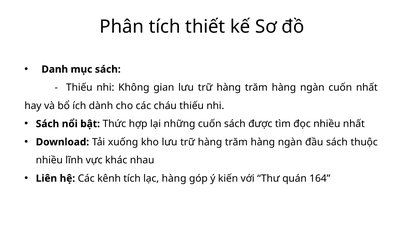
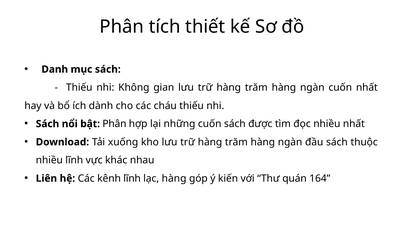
bật Thức: Thức -> Phân (114, 124)
kênh tích: tích -> lĩnh (132, 179)
